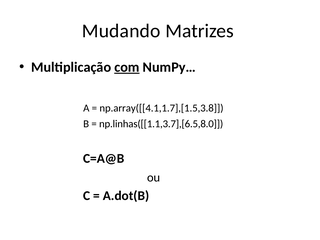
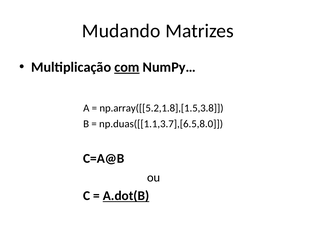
np.array([[4.1,1.7],[1.5,3.8: np.array([[4.1,1.7],[1.5,3.8 -> np.array([[5.2,1.8],[1.5,3.8 (161, 108)
np.linhas([[1.1,3.7],[6.5,8.0: np.linhas([[1.1,3.7],[6.5,8.0 -> np.duas([[1.1,3.7],[6.5,8.0 (161, 124)
A.dot(B underline: none -> present (126, 196)
